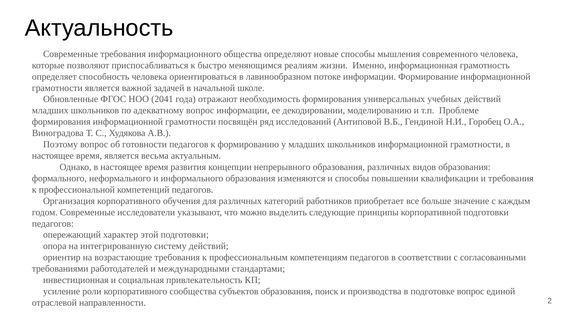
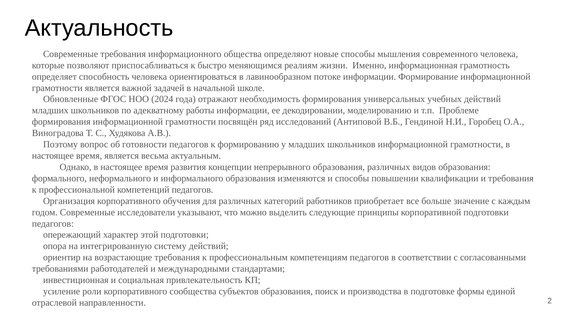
2041: 2041 -> 2024 (162, 99)
адекватному вопрос: вопрос -> работы (200, 110)
подготовке вопрос: вопрос -> формы (471, 291)
